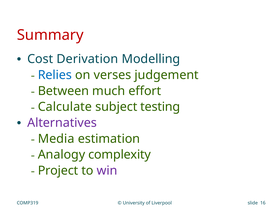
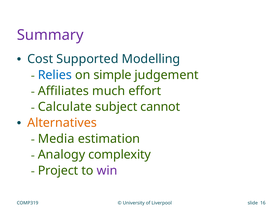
Summary colour: red -> purple (50, 35)
Derivation: Derivation -> Supported (87, 59)
verses: verses -> simple (113, 75)
Between: Between -> Affiliates (63, 91)
testing: testing -> cannot (160, 107)
Alternatives colour: purple -> orange (62, 123)
